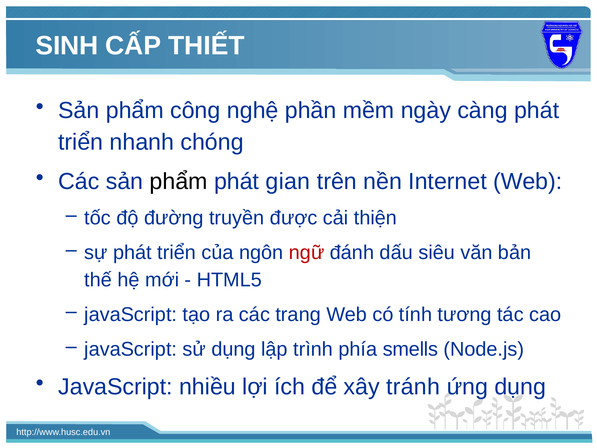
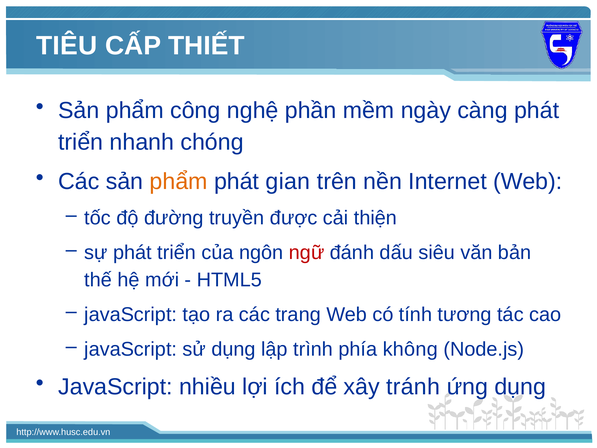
SINH: SINH -> TIÊU (67, 46)
phẩm colour: black -> orange (179, 181)
smells: smells -> không (410, 349)
